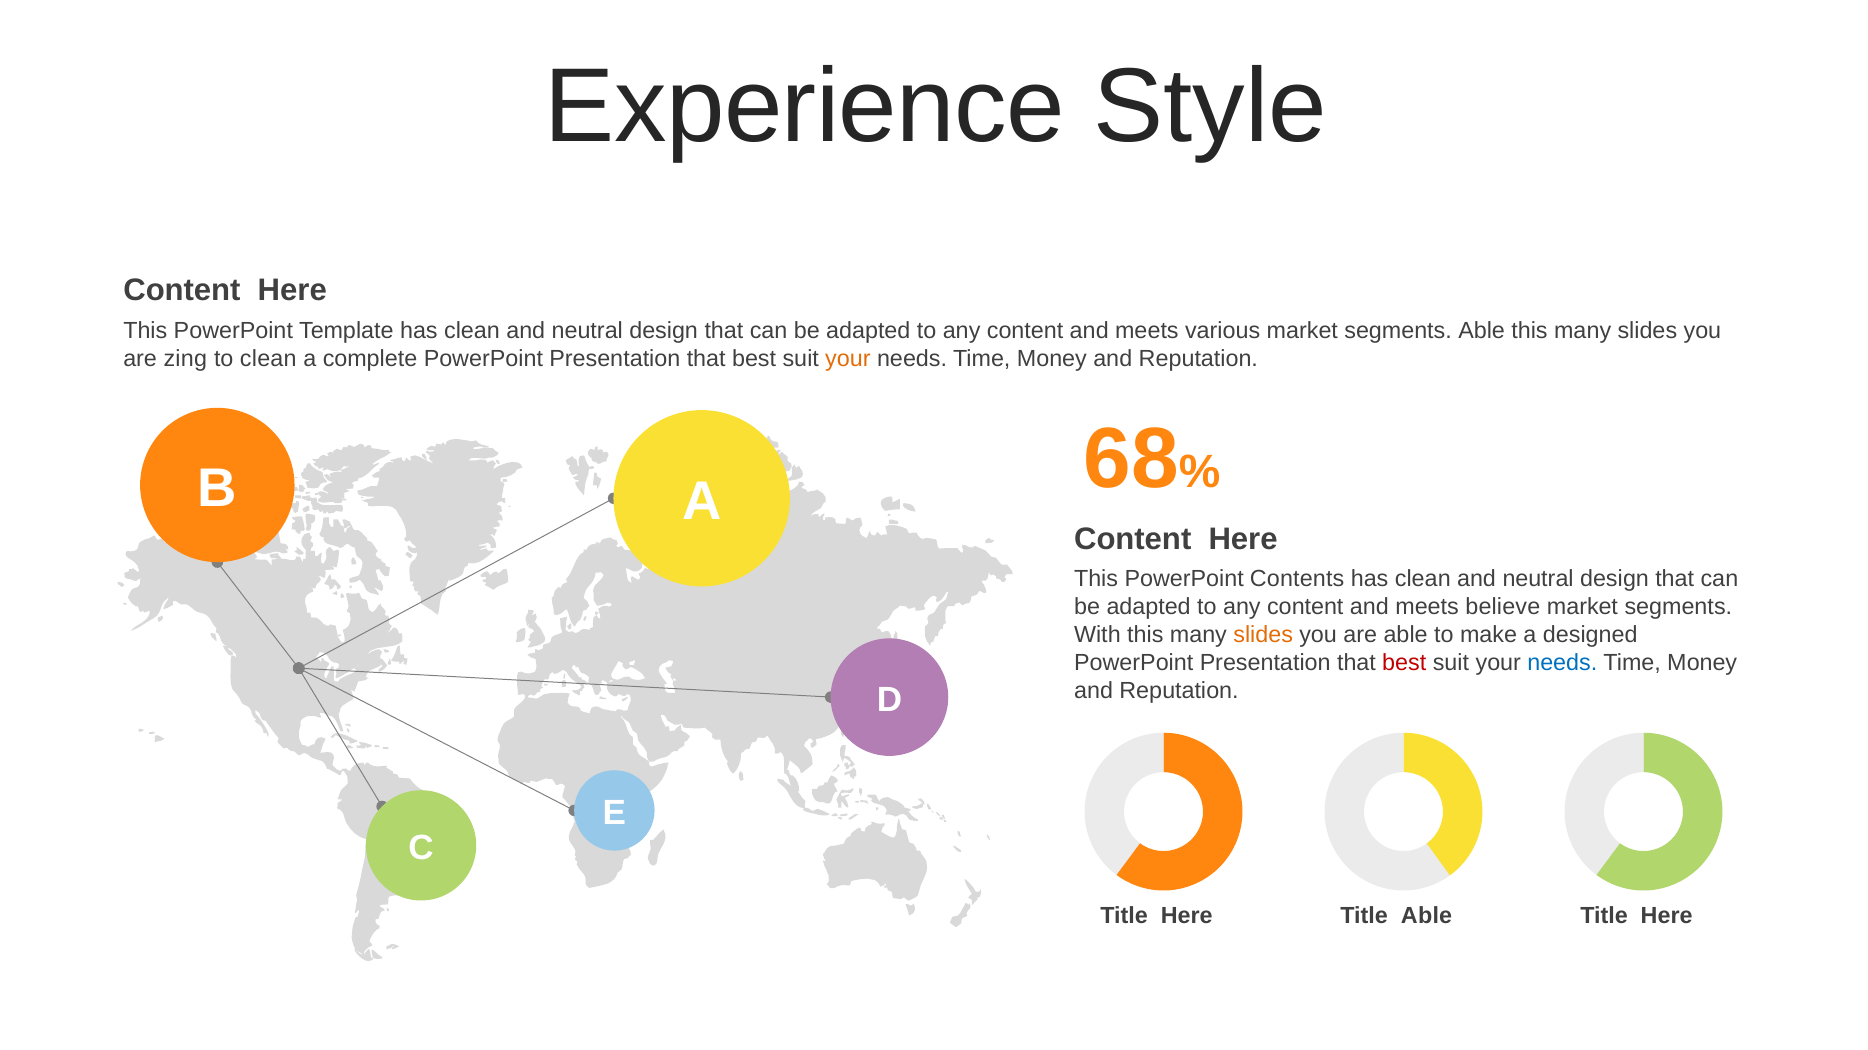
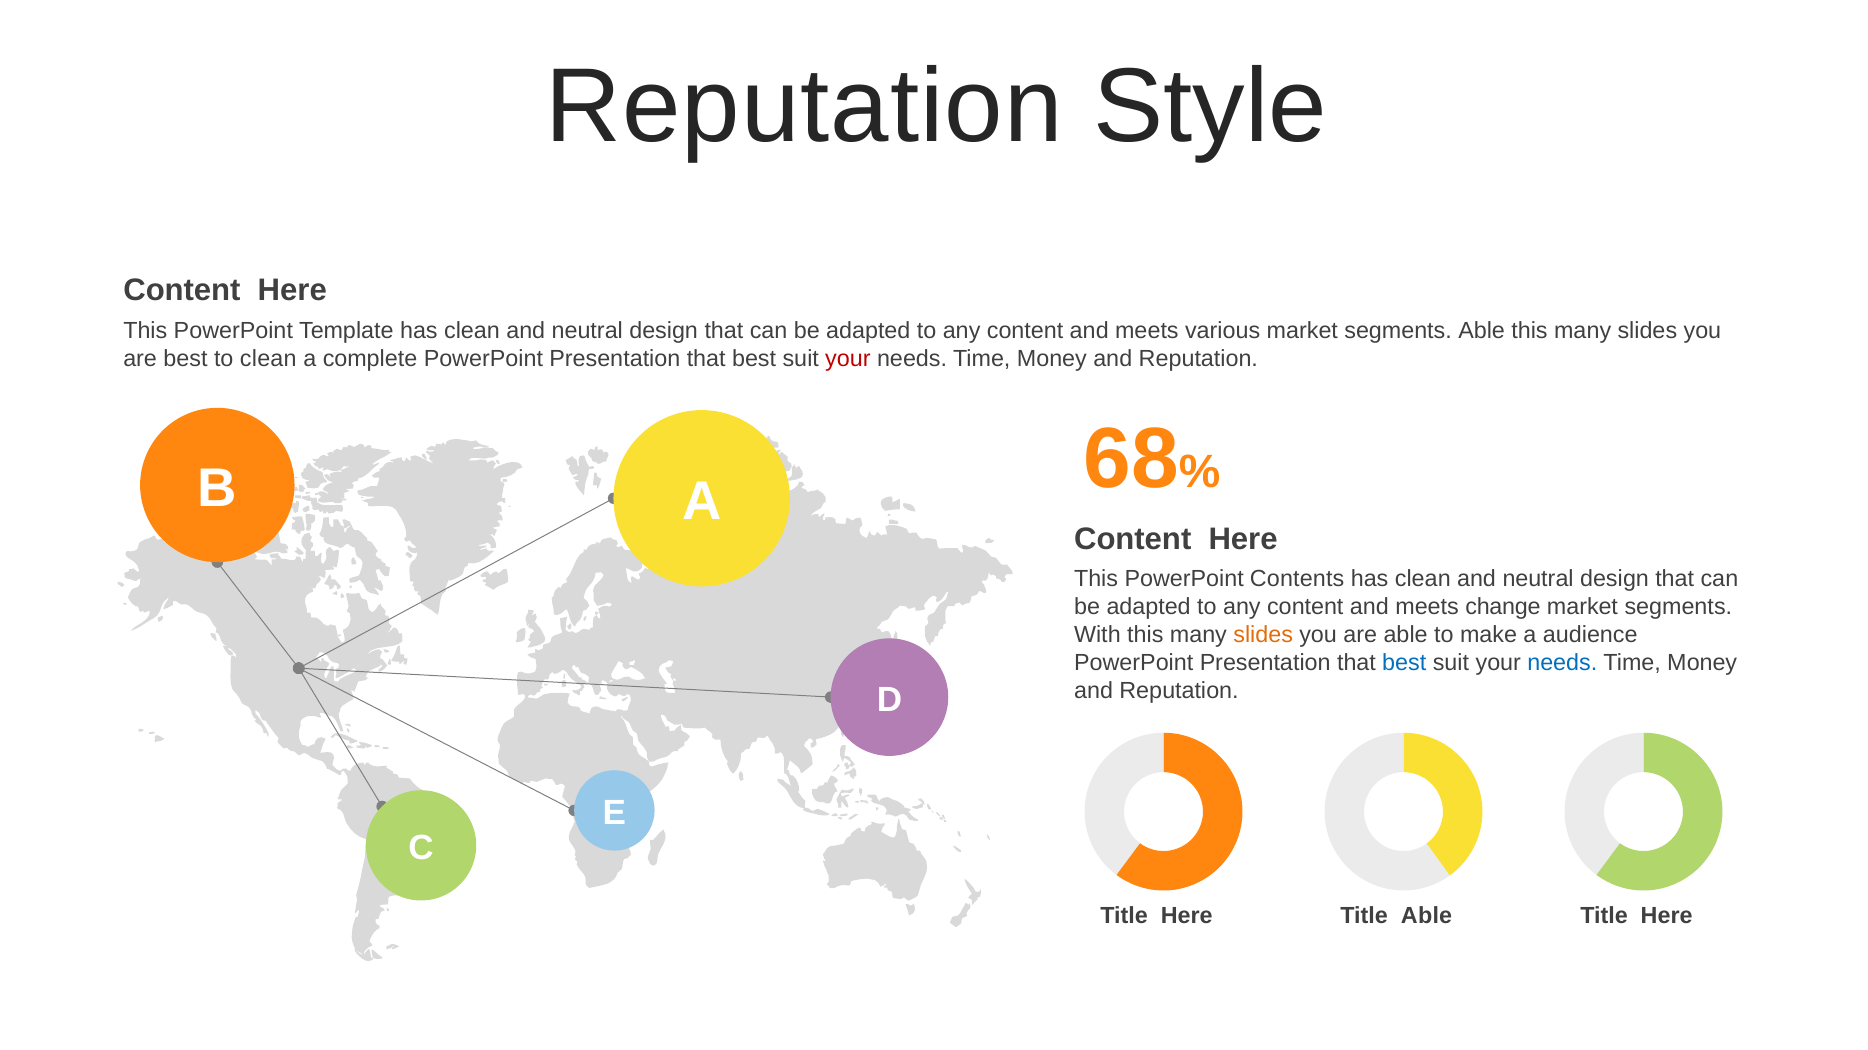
Experience: Experience -> Reputation (804, 107)
are zing: zing -> best (185, 359)
your colour: orange -> red (848, 359)
believe: believe -> change (1503, 607)
designed: designed -> audience (1590, 635)
best colour: red -> blue (1404, 663)
